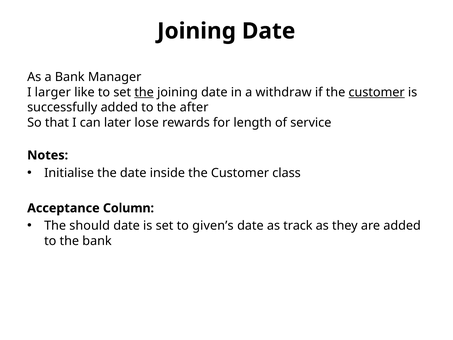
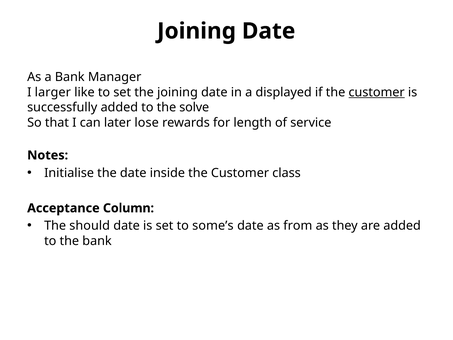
the underline: present -> none (144, 92)
withdraw: withdraw -> displayed (284, 92)
after: after -> solve (194, 107)
given’s: given’s -> some’s (213, 226)
track: track -> from (298, 226)
